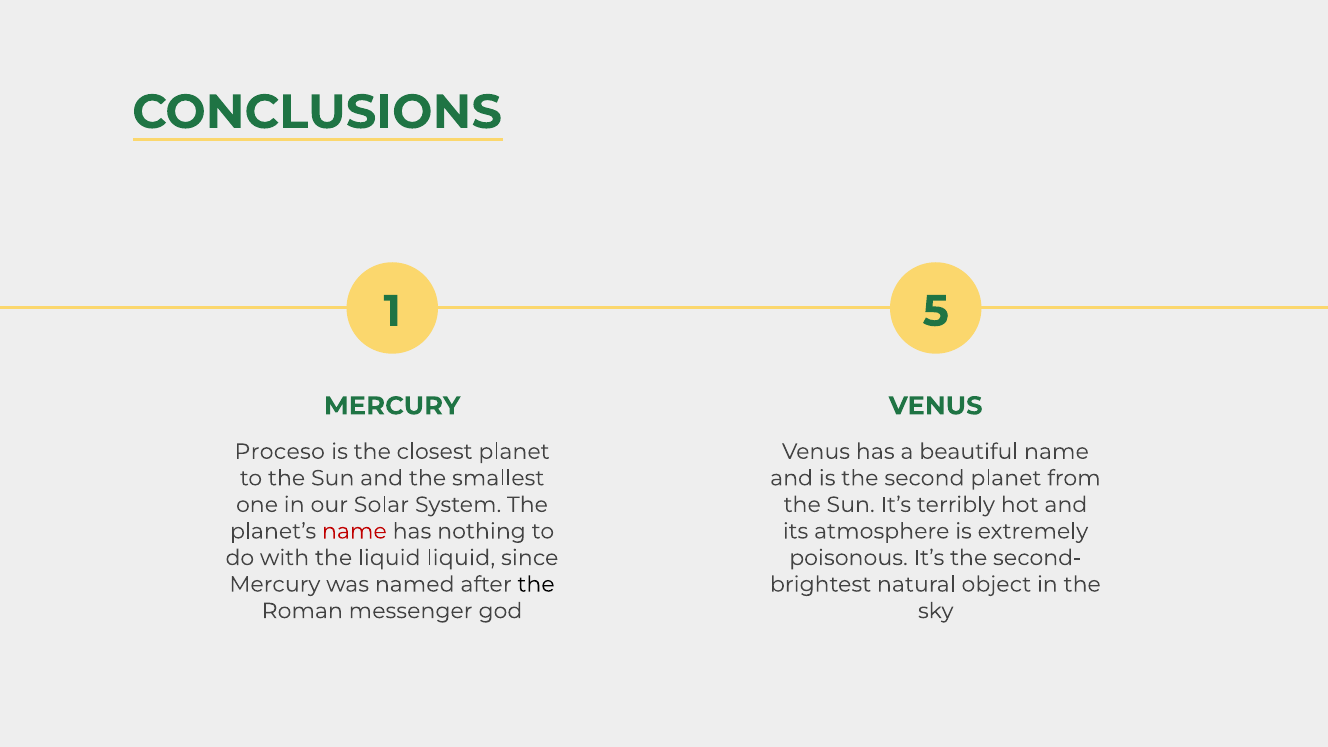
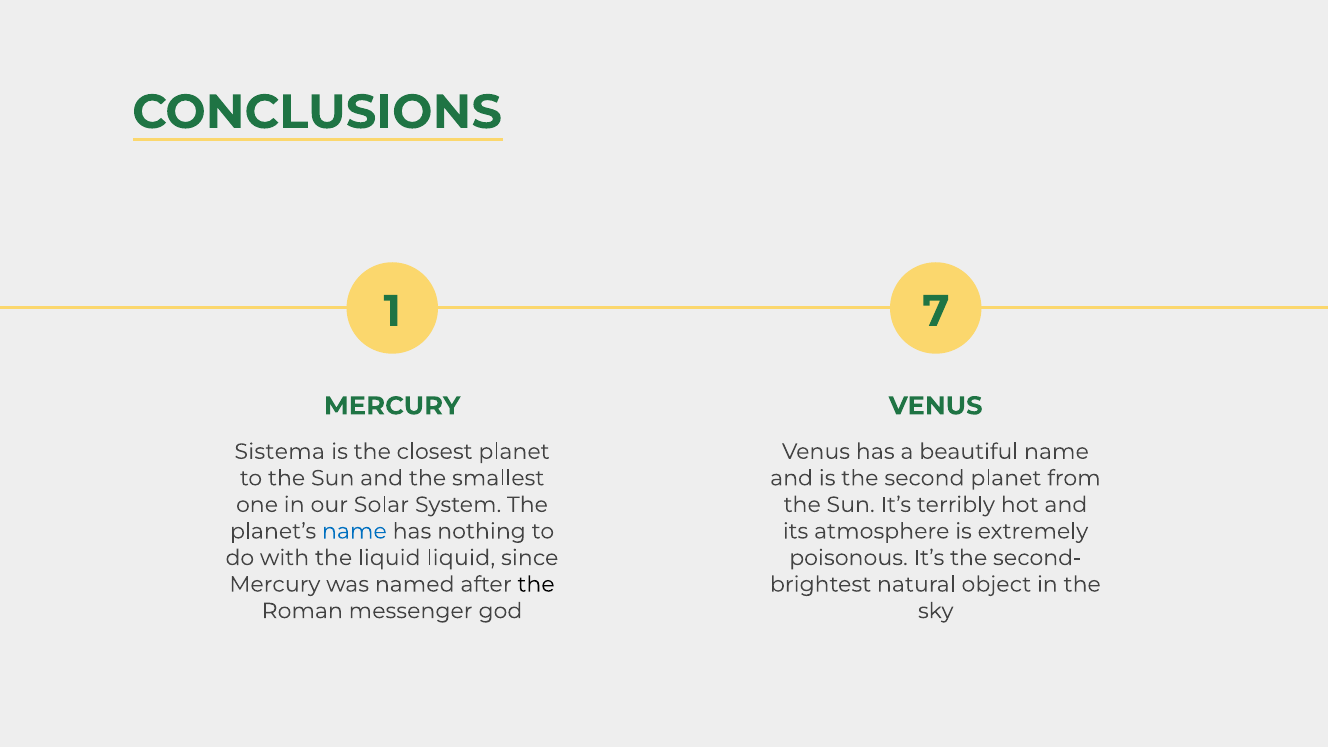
5: 5 -> 7 (936, 311)
Proceso: Proceso -> Sistema (280, 452)
name colour: red -> blue (354, 531)
